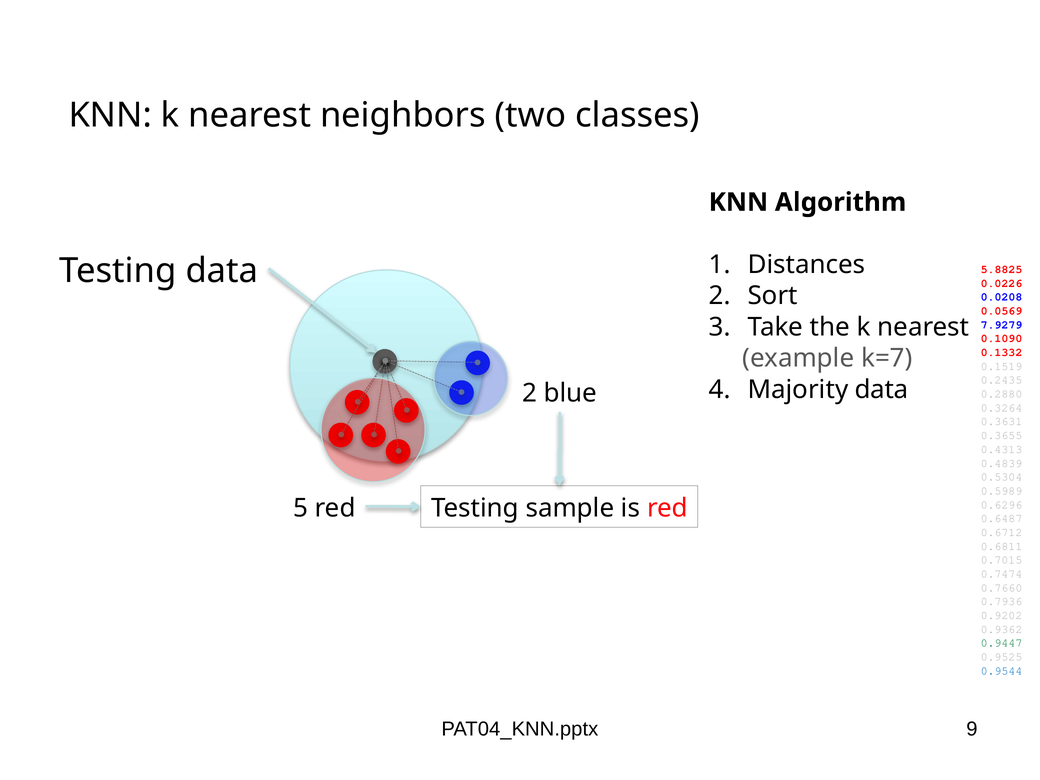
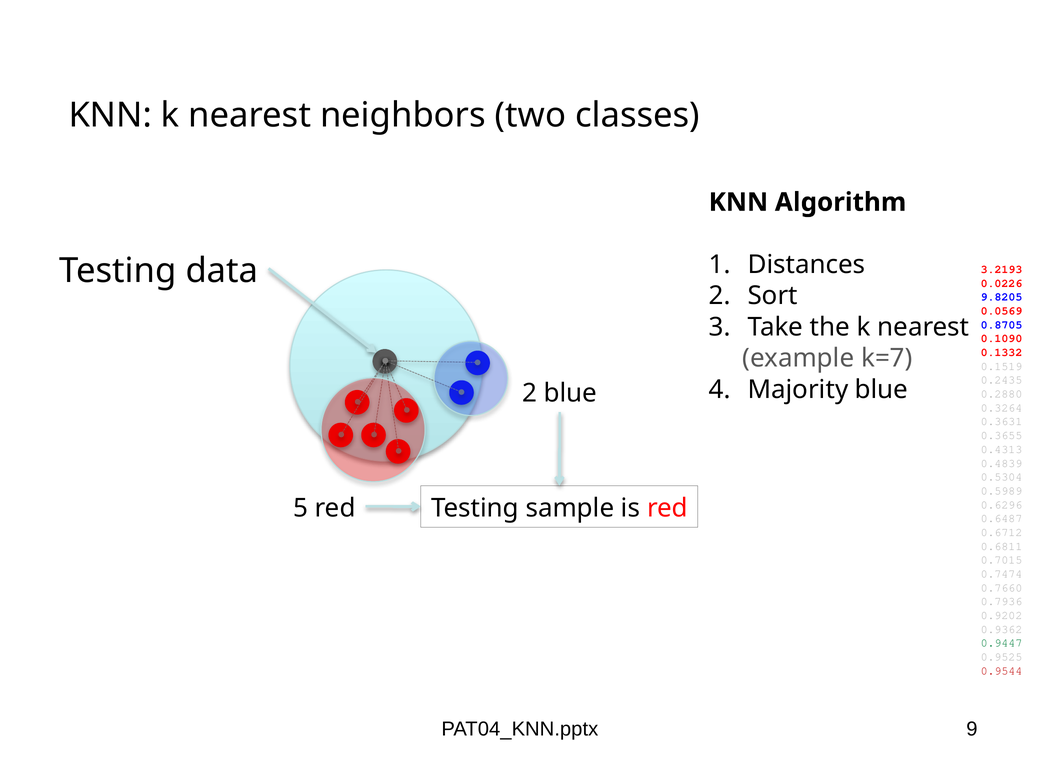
5.8825: 5.8825 -> 3.2193 (1001, 269)
0.0208: 0.0208 -> 9.8205 (1001, 297)
7.9279: 7.9279 -> 0.8705 (1001, 325)
Majority data: data -> blue (882, 389)
0.9544 colour: blue -> red (1001, 671)
